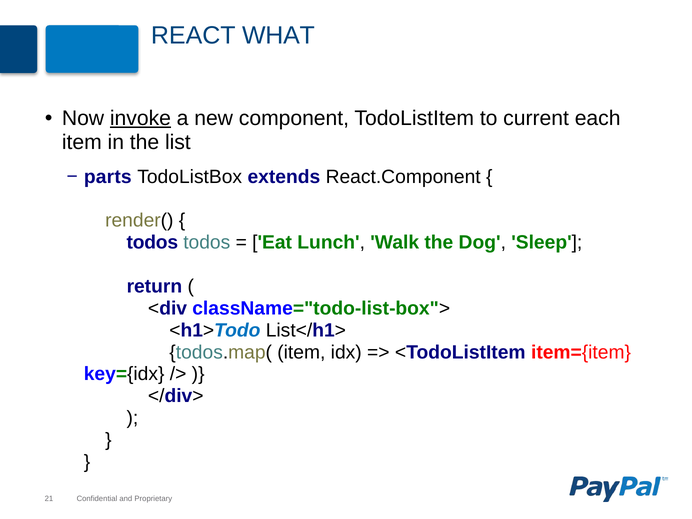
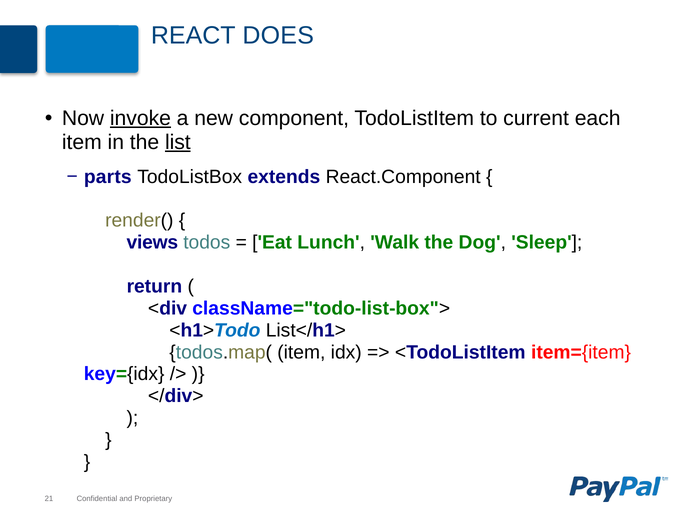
WHAT: WHAT -> DOES (278, 35)
list underline: none -> present (178, 142)
todos: todos -> views (152, 243)
